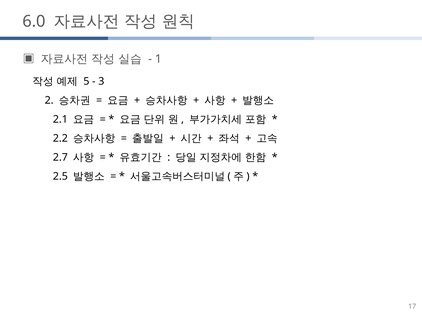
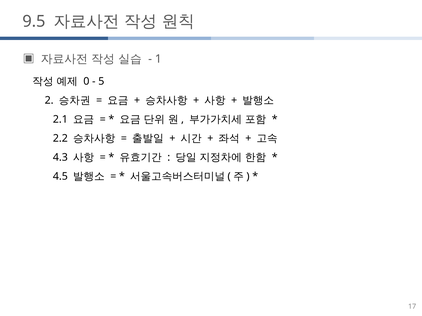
6.0: 6.0 -> 9.5 (34, 21)
5: 5 -> 0 (86, 82)
3: 3 -> 5 (101, 82)
2.7: 2.7 -> 4.3 (60, 158)
2.5: 2.5 -> 4.5 (60, 177)
